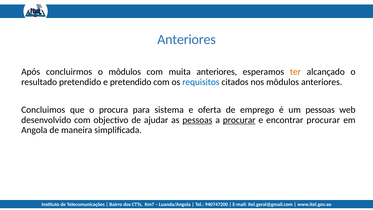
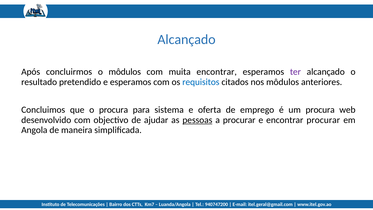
Anteriores: Anteriores -> Alcançado (186, 40)
muita anteriores: anteriores -> encontrar (217, 72)
ter colour: orange -> purple (295, 72)
e pretendido: pretendido -> esperamos (131, 82)
um pessoas: pessoas -> procura (320, 110)
procurar underline: present -> none (239, 120)
